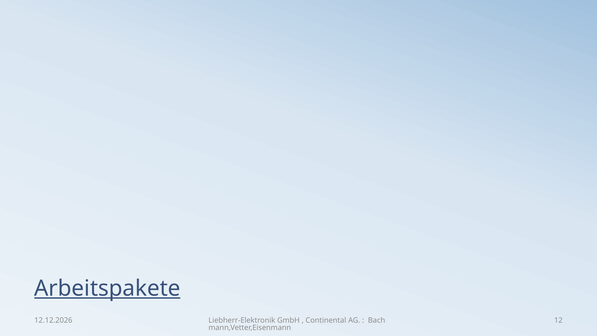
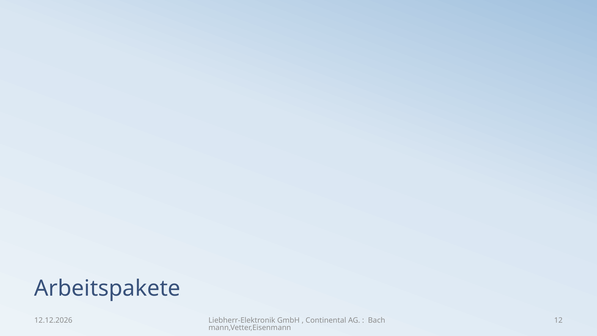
Arbeitspakete underline: present -> none (107, 288)
